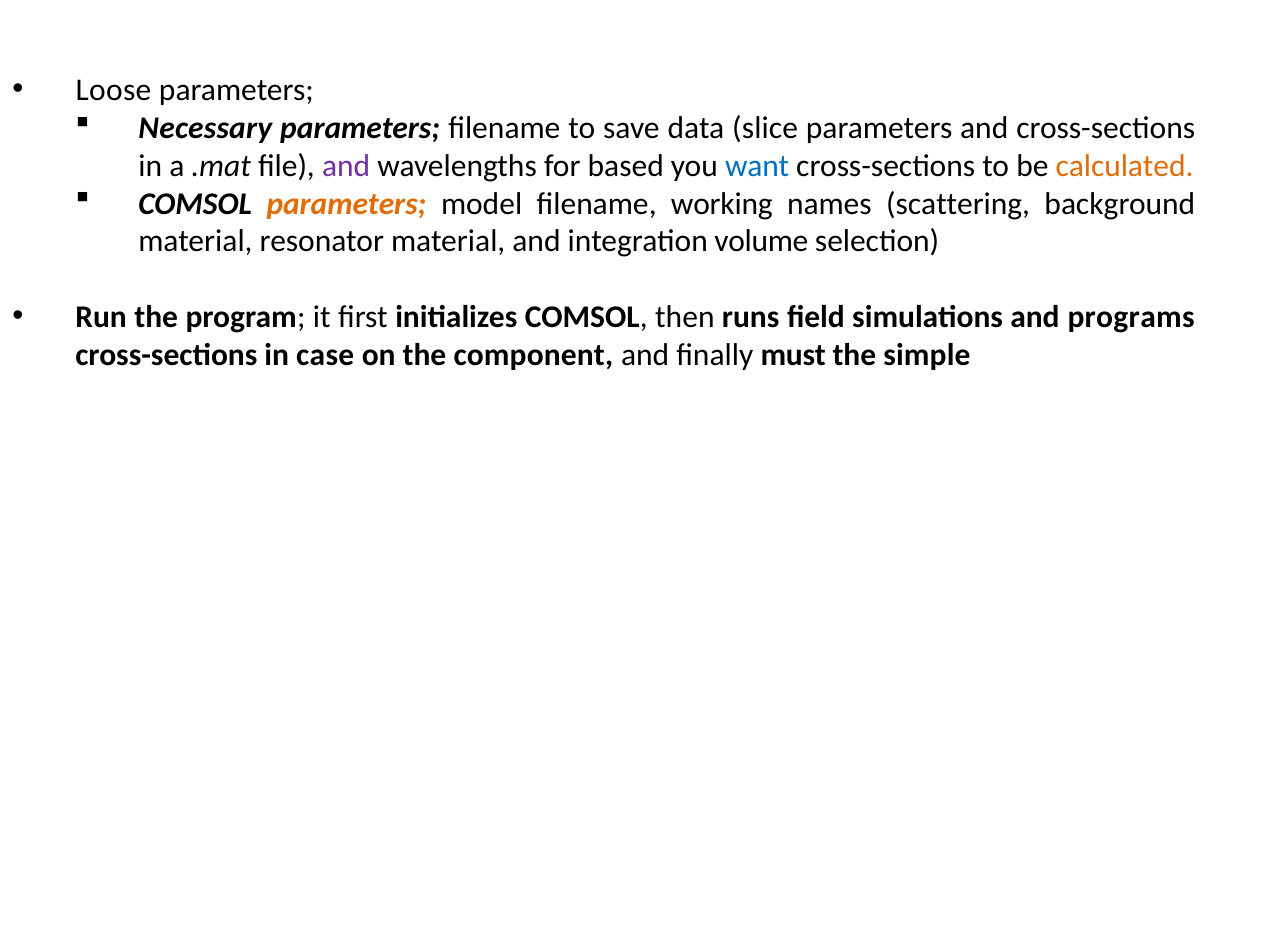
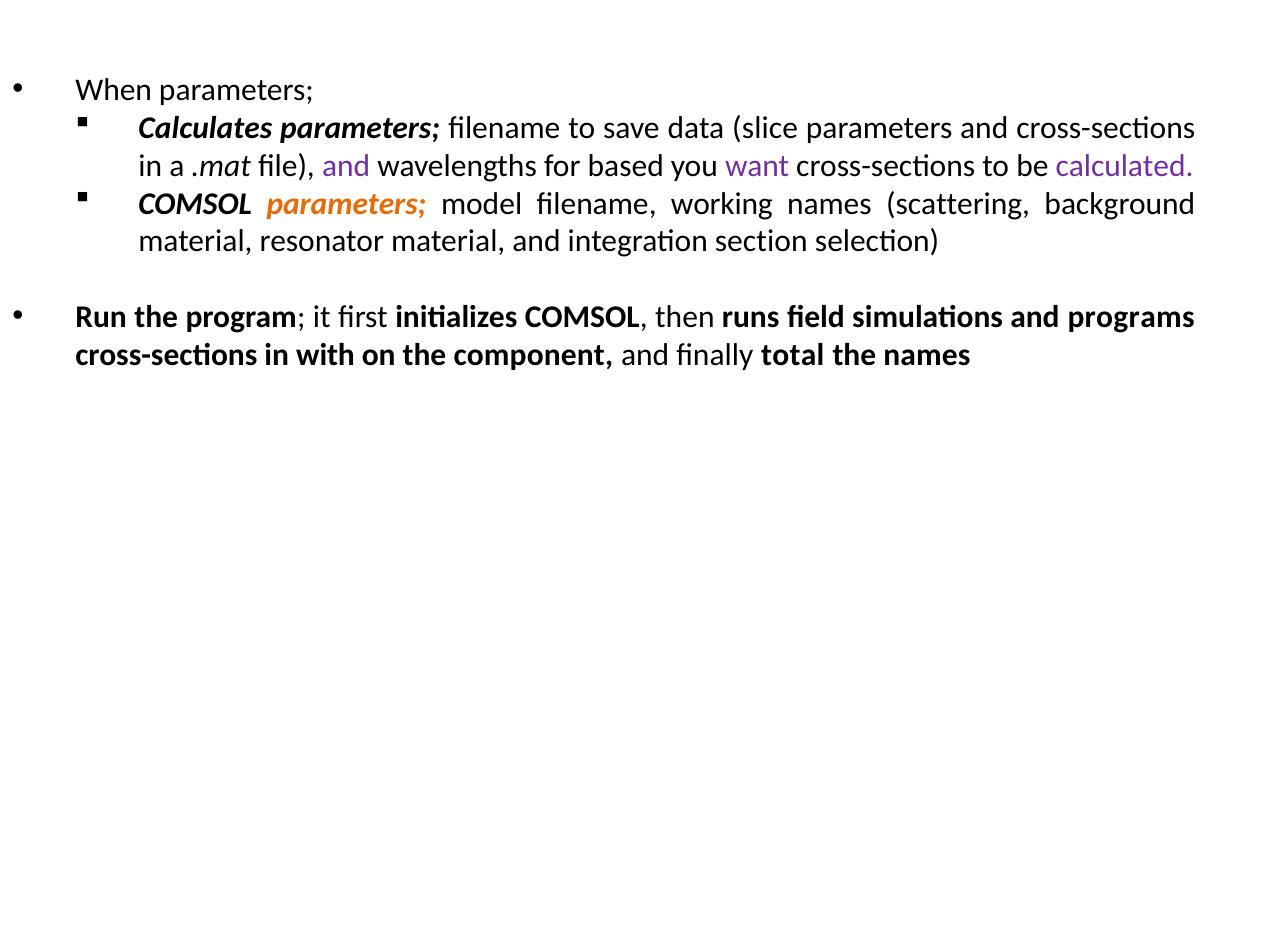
Loose: Loose -> When (114, 90)
Necessary: Necessary -> Calculates (205, 128)
want colour: blue -> purple (757, 166)
calculated colour: orange -> purple (1125, 166)
volume: volume -> section (761, 241)
case: case -> with (325, 355)
must: must -> total (793, 355)
the simple: simple -> names (927, 355)
